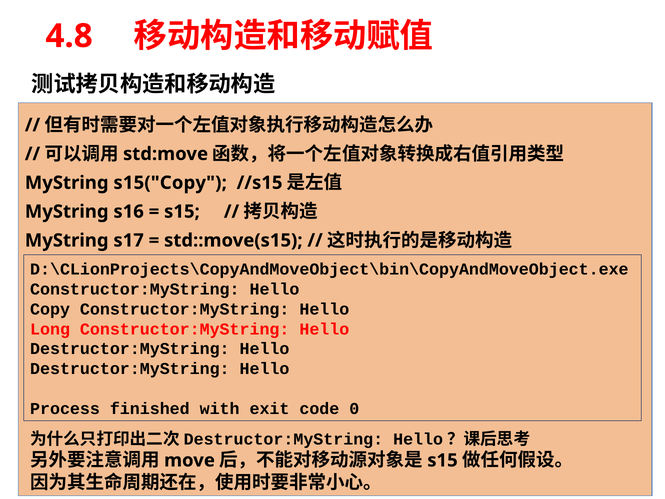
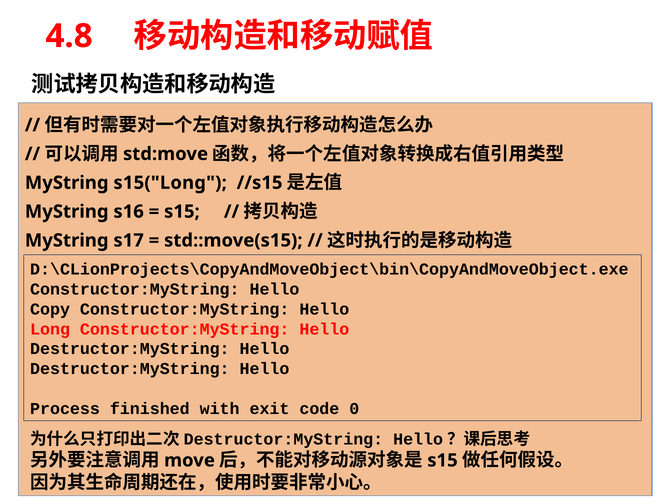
s15("Copy: s15("Copy -> s15("Long (170, 183)
